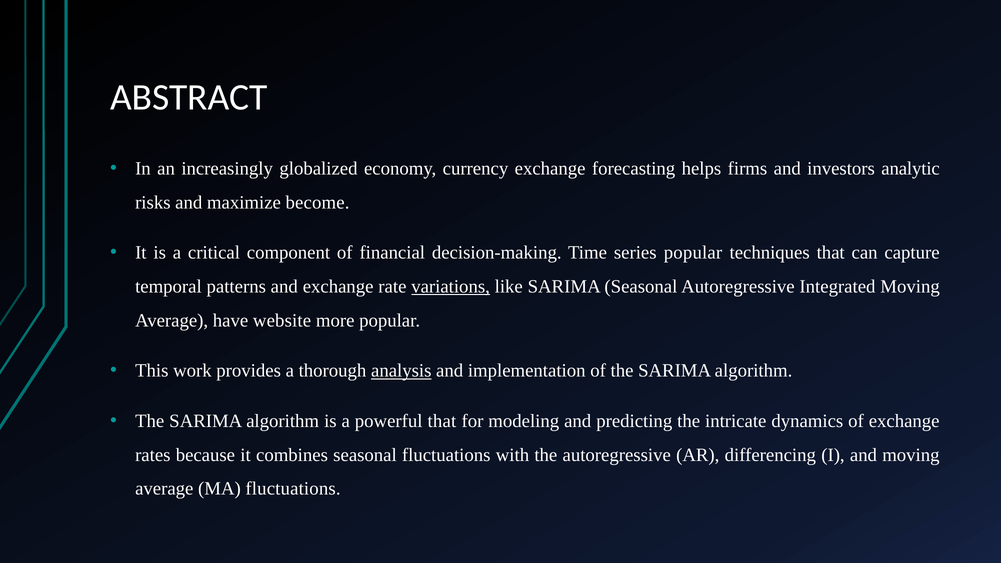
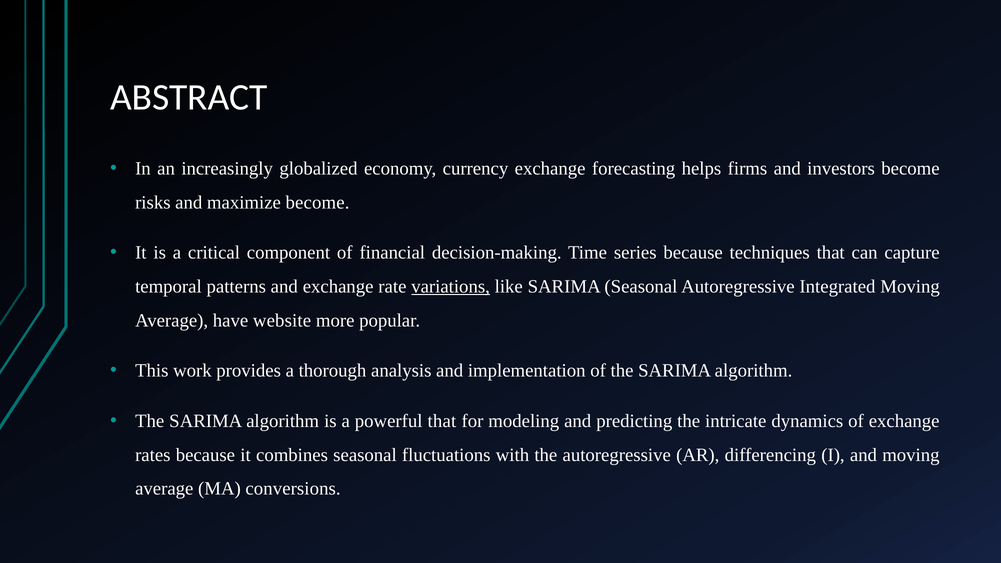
investors analytic: analytic -> become (910, 169)
series popular: popular -> because (693, 253)
analysis underline: present -> none (401, 371)
MA fluctuations: fluctuations -> conversions (293, 489)
